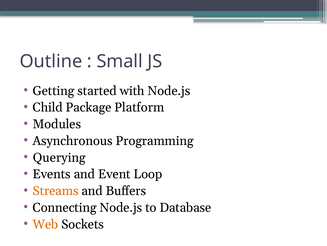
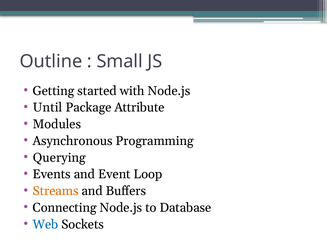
Child: Child -> Until (48, 107)
Platform: Platform -> Attribute (139, 107)
Web colour: orange -> blue (45, 224)
